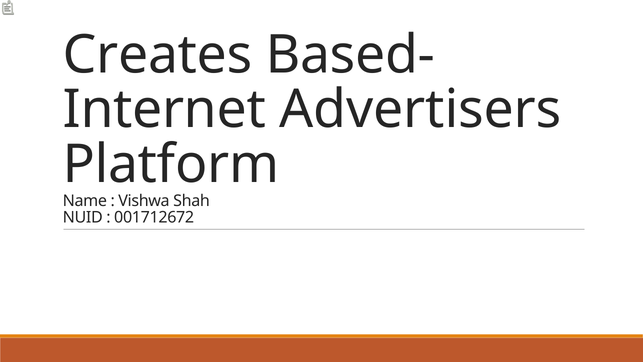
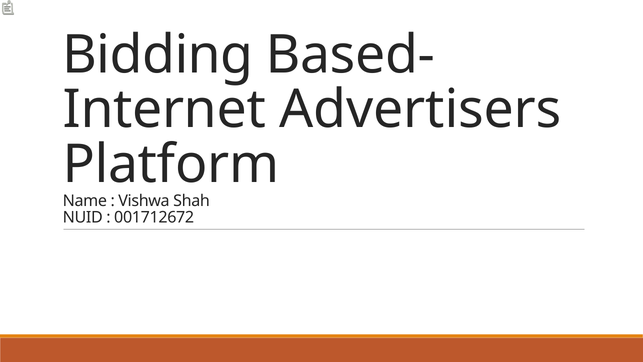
Creates: Creates -> Bidding (158, 55)
